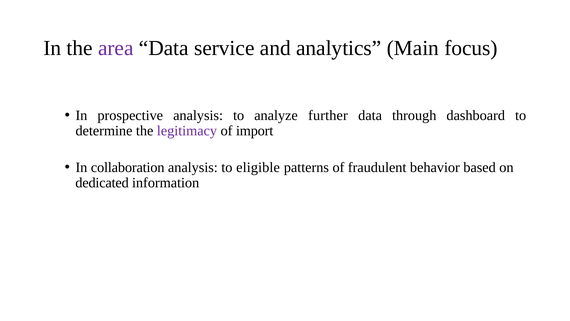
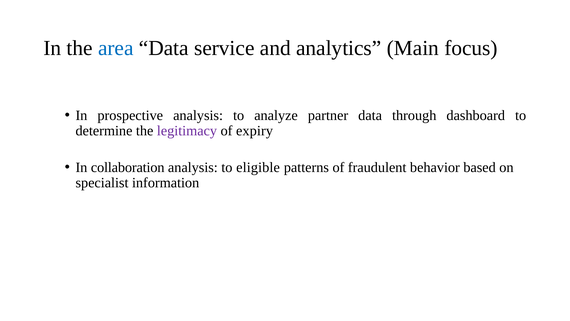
area colour: purple -> blue (116, 48)
further: further -> partner (328, 115)
import: import -> expiry (255, 131)
dedicated: dedicated -> specialist (102, 183)
